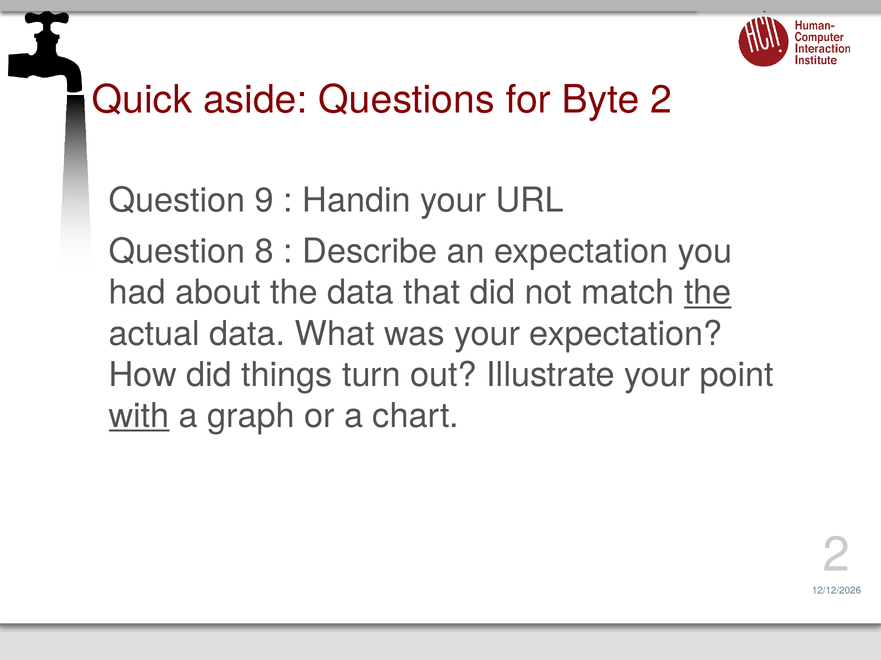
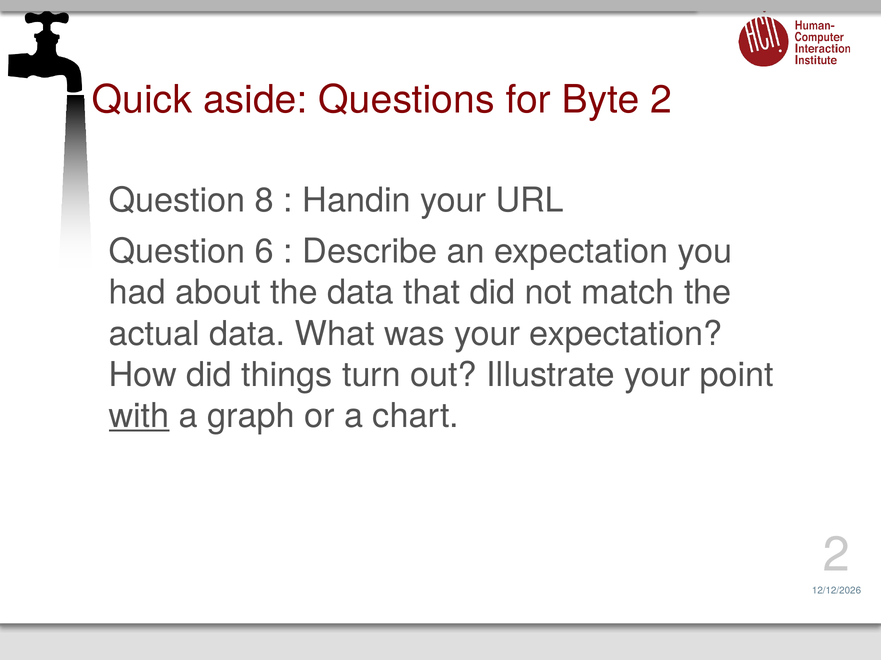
9: 9 -> 8 (264, 201)
8: 8 -> 6 (264, 252)
the underline: present -> none (708, 293)
